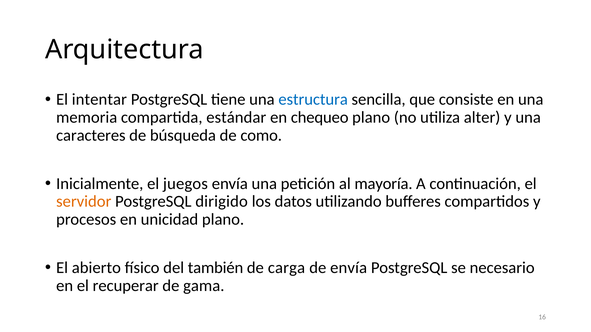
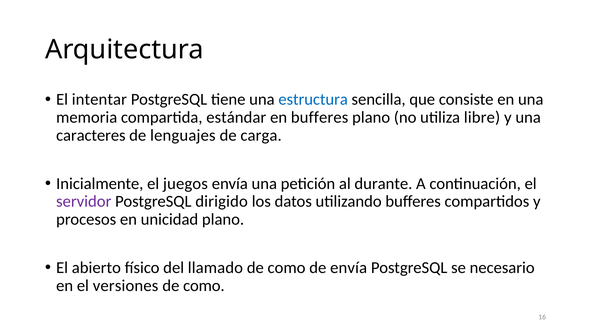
en chequeo: chequeo -> bufferes (320, 118)
alter: alter -> libre (482, 118)
búsqueda: búsqueda -> lenguajes (183, 136)
como: como -> carga (261, 136)
mayoría: mayoría -> durante (383, 184)
servidor colour: orange -> purple (84, 202)
también: también -> llamado (215, 268)
carga: carga -> como (287, 268)
recuperar: recuperar -> versiones (126, 286)
gama: gama -> como (204, 286)
